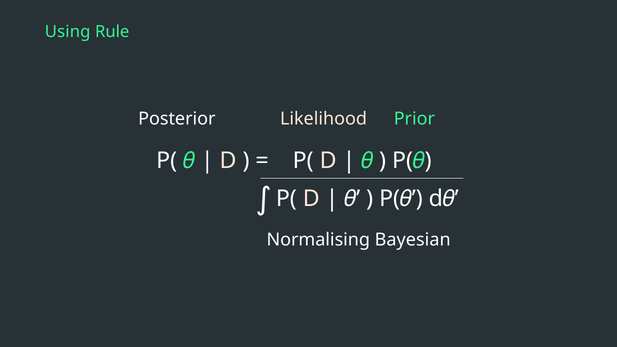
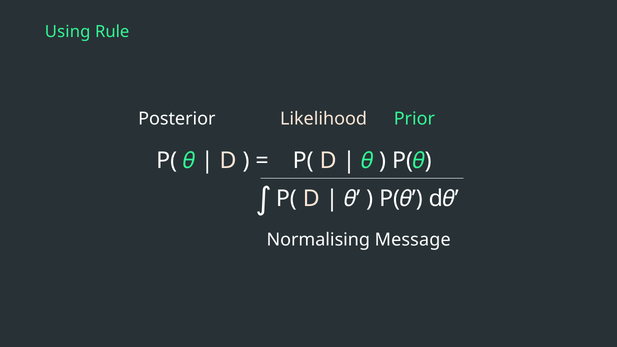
Bayesian: Bayesian -> Message (413, 240)
